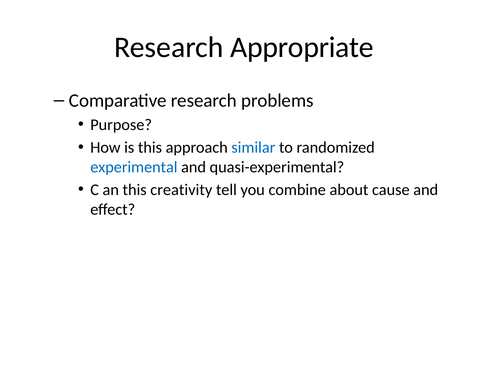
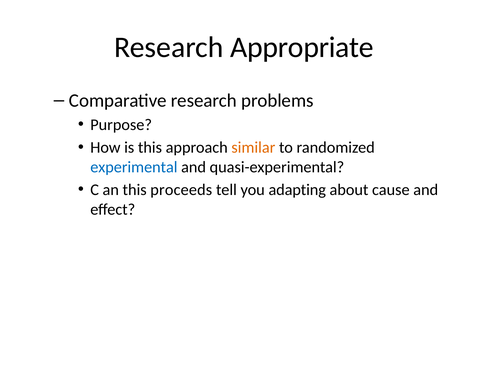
similar colour: blue -> orange (253, 148)
creativity: creativity -> proceeds (181, 190)
combine: combine -> adapting (297, 190)
